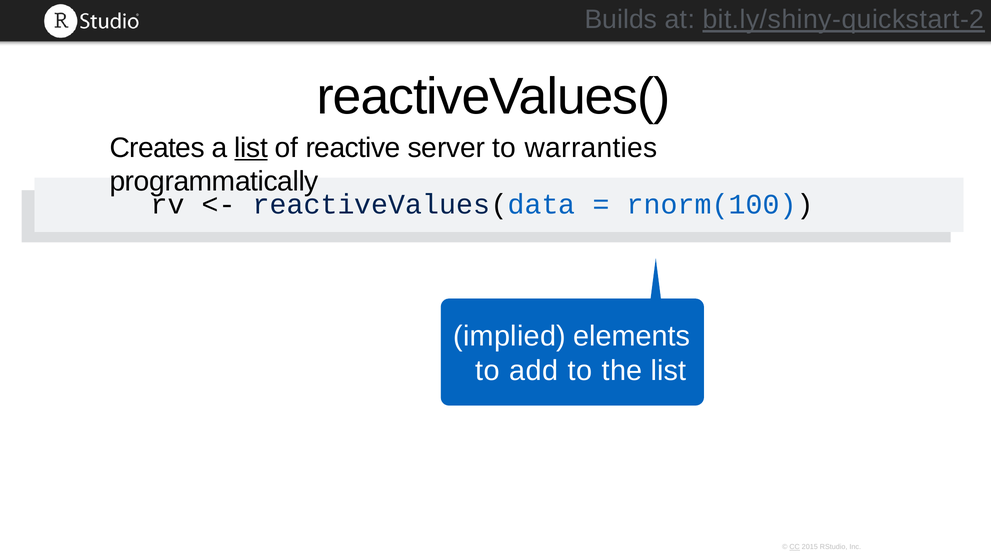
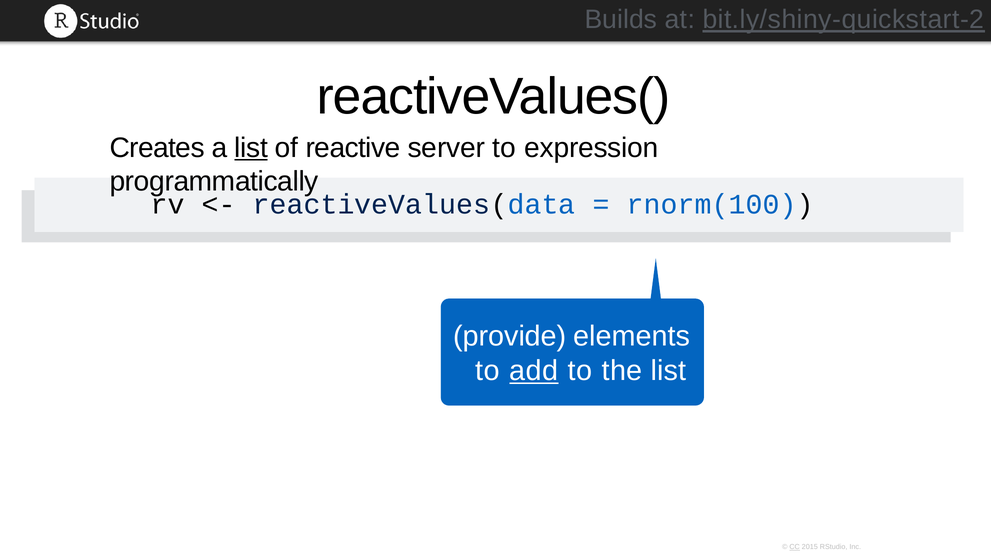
warranties: warranties -> expression (591, 148)
implied: implied -> provide (510, 336)
add underline: none -> present (534, 370)
